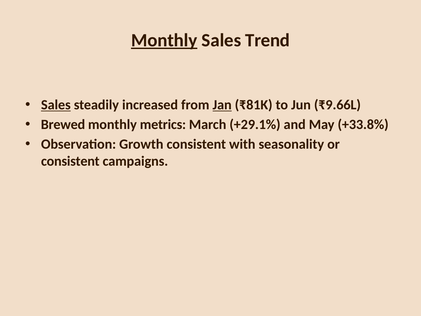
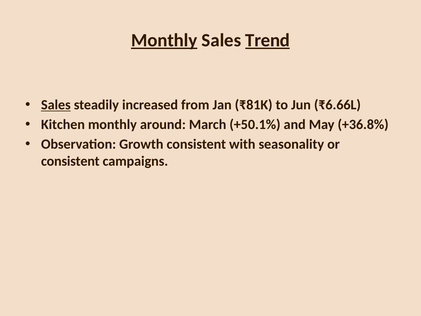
Trend underline: none -> present (268, 40)
Jan underline: present -> none (222, 105)
₹9.66L: ₹9.66L -> ₹6.66L (337, 105)
Brewed: Brewed -> Kitchen (63, 124)
metrics: metrics -> around (163, 124)
+29.1%: +29.1% -> +50.1% (255, 124)
+33.8%: +33.8% -> +36.8% (363, 124)
